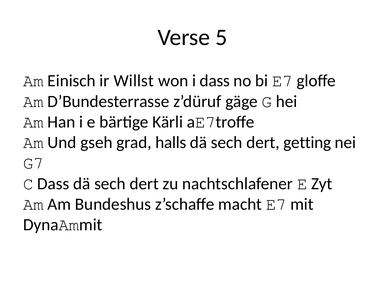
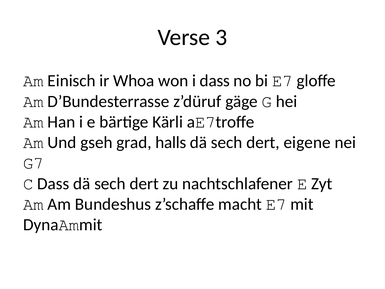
5: 5 -> 3 (221, 37)
Willst: Willst -> Whoa (134, 81)
getting: getting -> eigene (307, 142)
